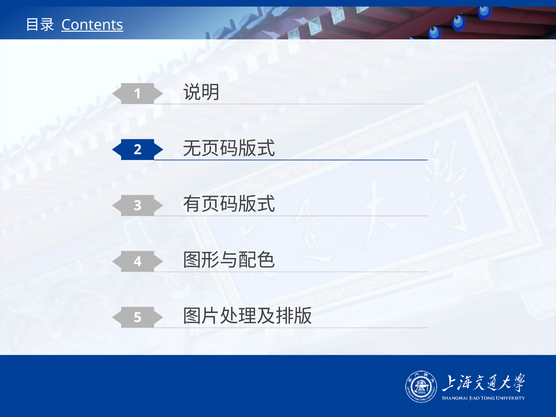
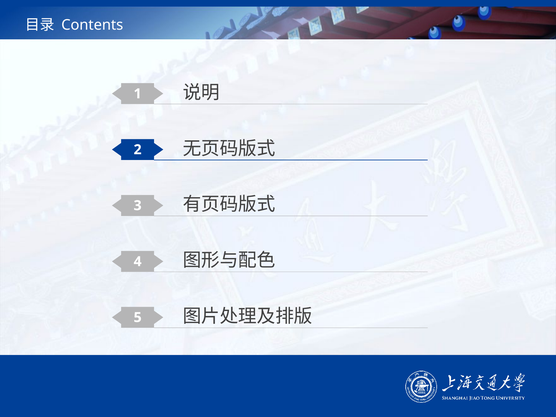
Contents underline: present -> none (92, 25)
